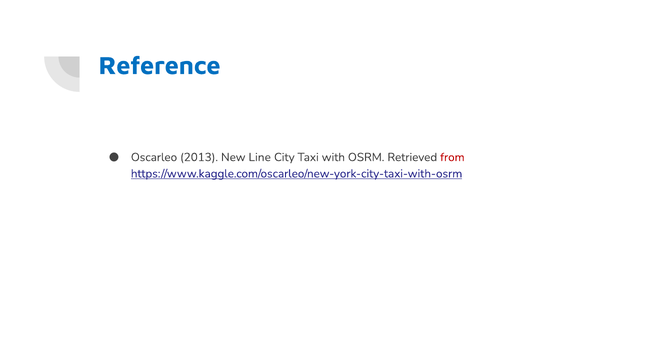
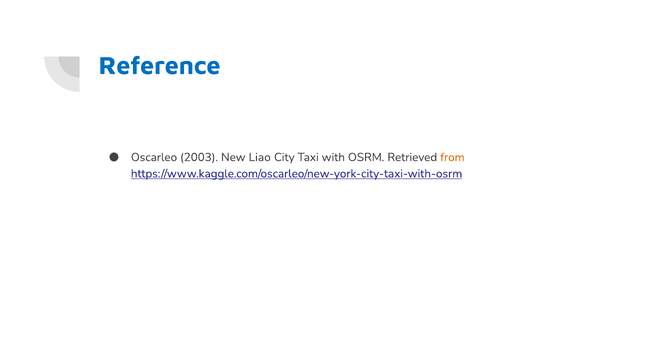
2013: 2013 -> 2003 (199, 157)
Line: Line -> Liao (260, 157)
from colour: red -> orange (452, 157)
